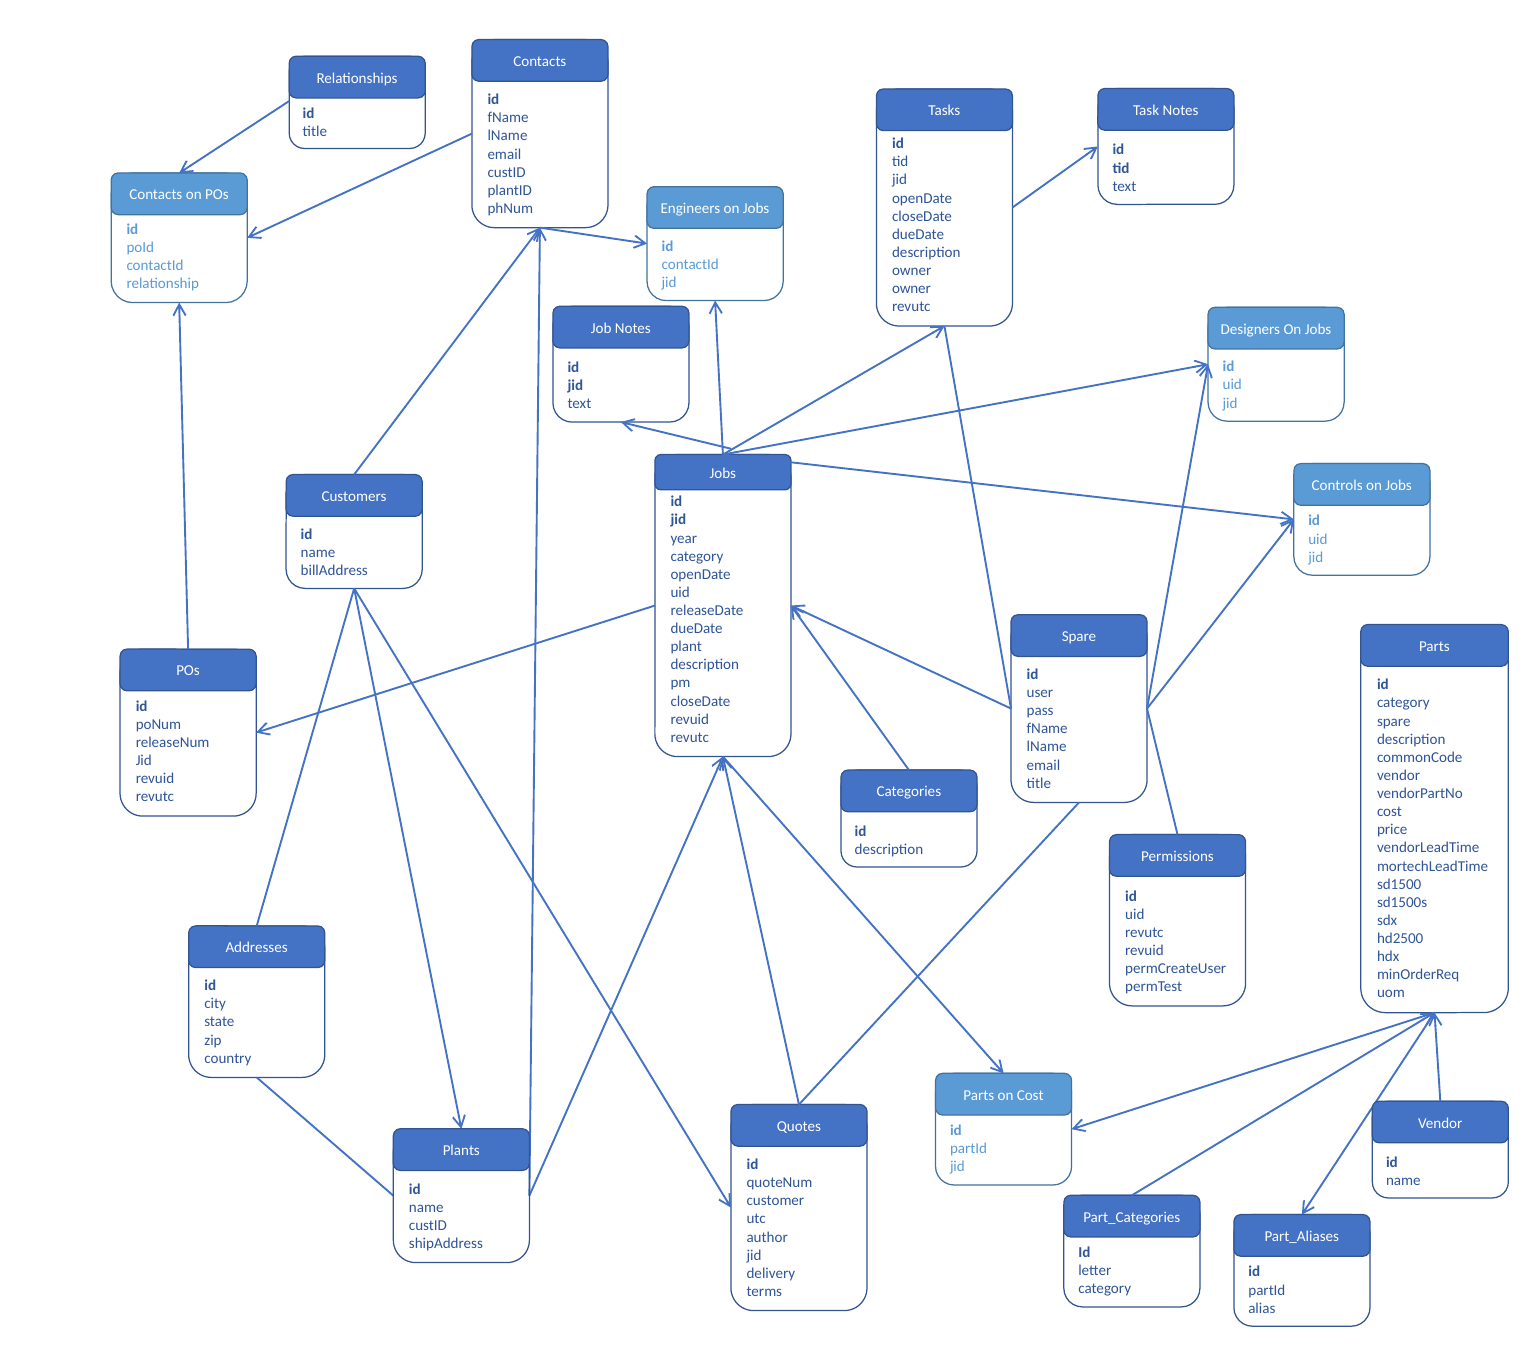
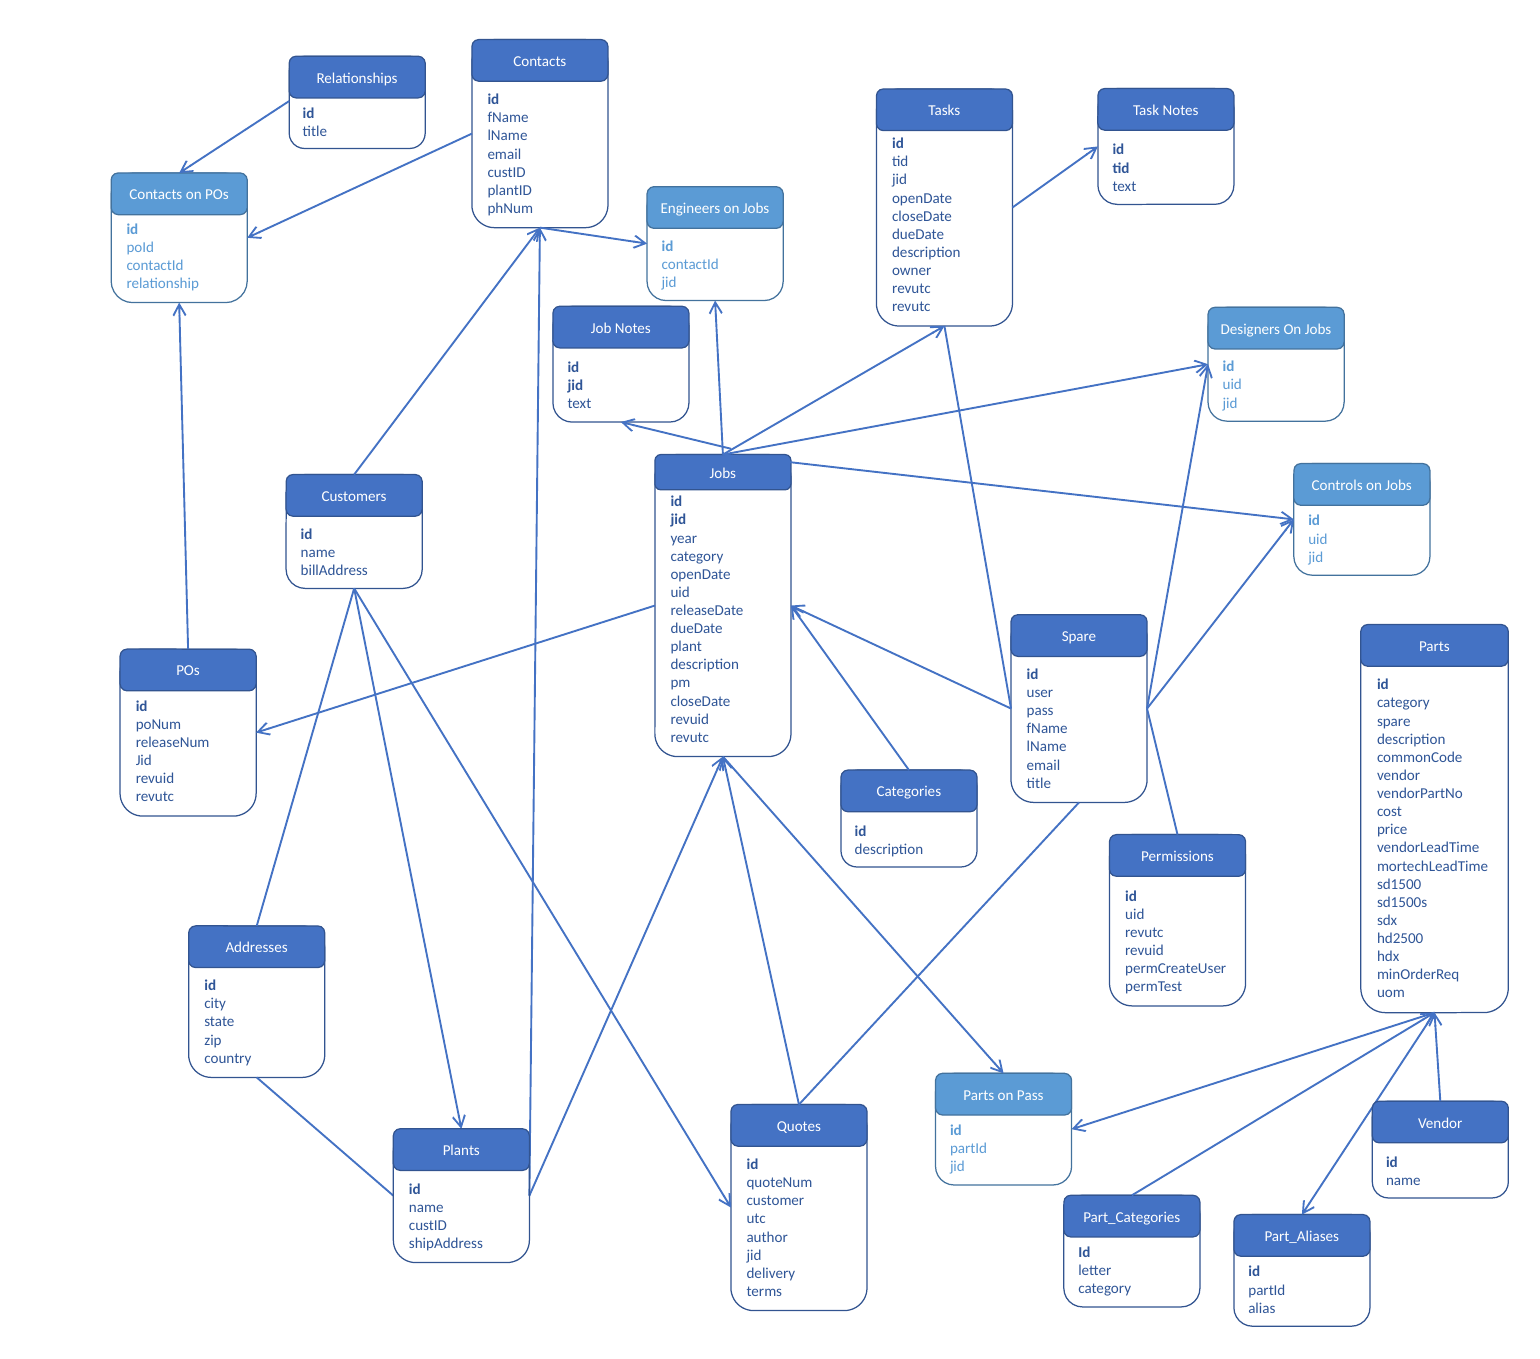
owner: owner -> revutc (911, 289)
on Cost: Cost -> Pass (1030, 1095)
